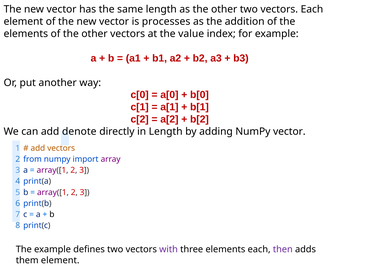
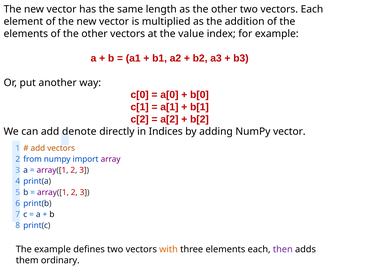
processes: processes -> multiplied (166, 22)
in Length: Length -> Indices (166, 132)
with colour: purple -> orange (169, 250)
them element: element -> ordinary (60, 261)
